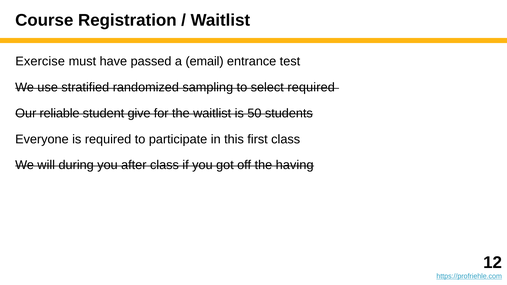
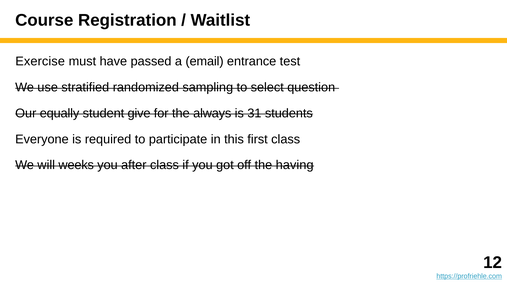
select required: required -> question (311, 87)
reliable: reliable -> equally (60, 113)
the waitlist: waitlist -> always (212, 113)
50: 50 -> 31 (254, 113)
during: during -> weeks (76, 165)
